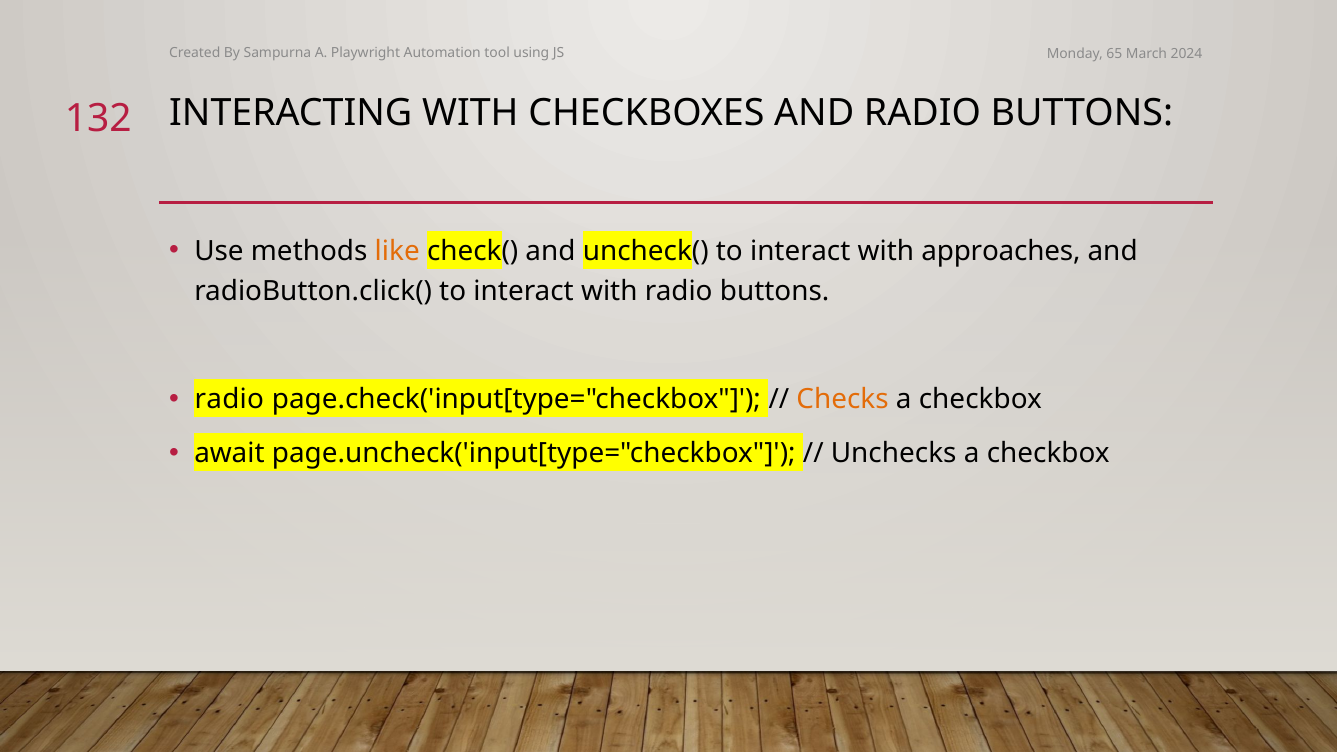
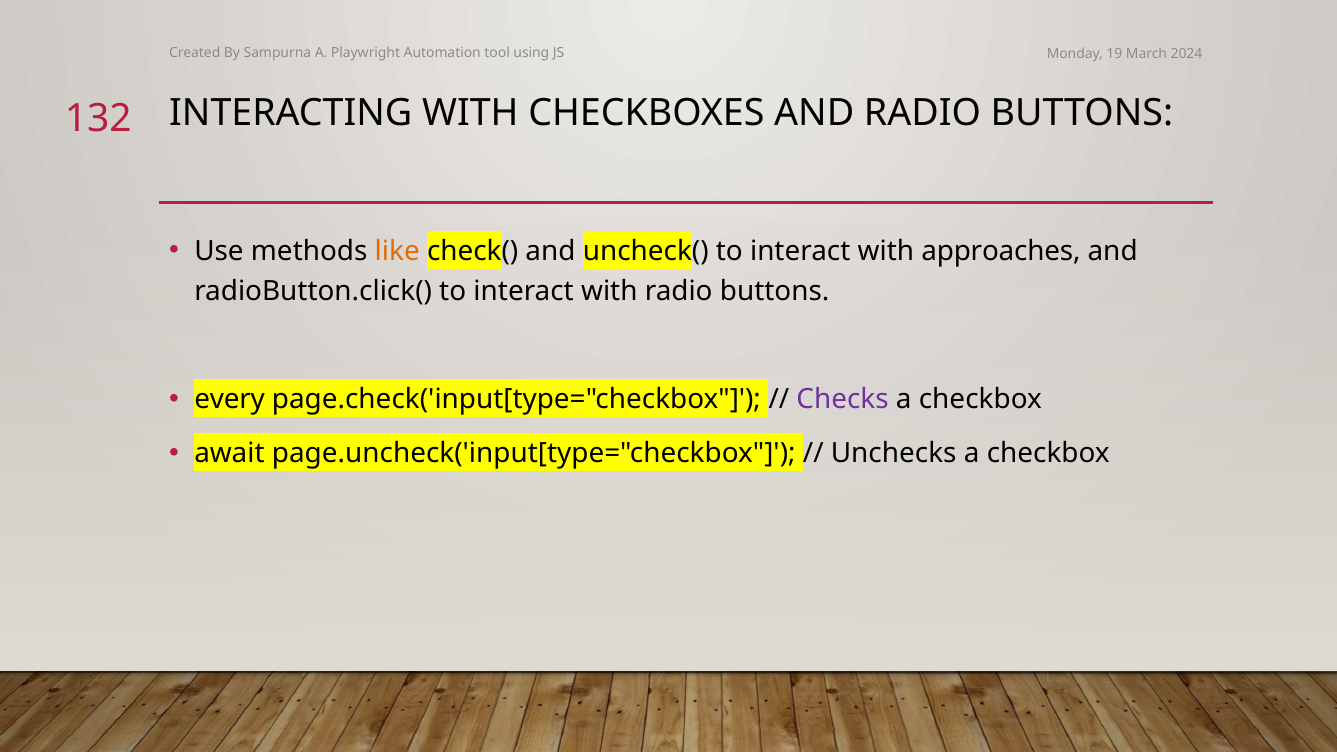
65: 65 -> 19 (1114, 54)
radio: radio -> every (230, 400)
Checks colour: orange -> purple (843, 400)
